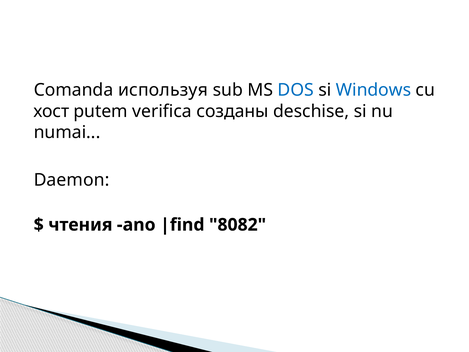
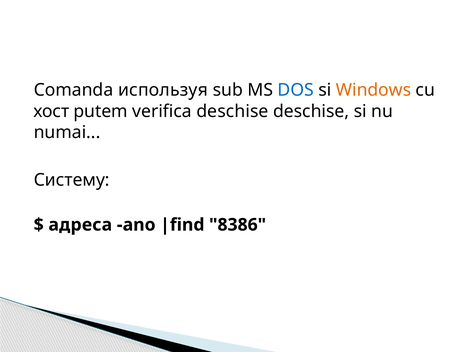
Windows colour: blue -> orange (374, 90)
verifica созданы: созданы -> deschise (232, 111)
Daemon: Daemon -> Систему (72, 180)
чтения: чтения -> адреса (80, 225)
8082: 8082 -> 8386 (238, 225)
